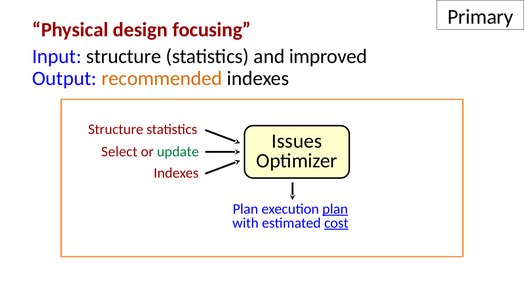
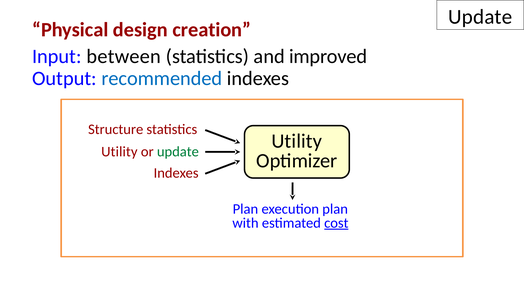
Primary: Primary -> Update (480, 17)
focusing: focusing -> creation (212, 30)
Input structure: structure -> between (124, 56)
recommended colour: orange -> blue (162, 78)
Issues: Issues -> Utility (297, 141)
Select: Select -> Utility (119, 152)
plan underline: present -> none (335, 209)
